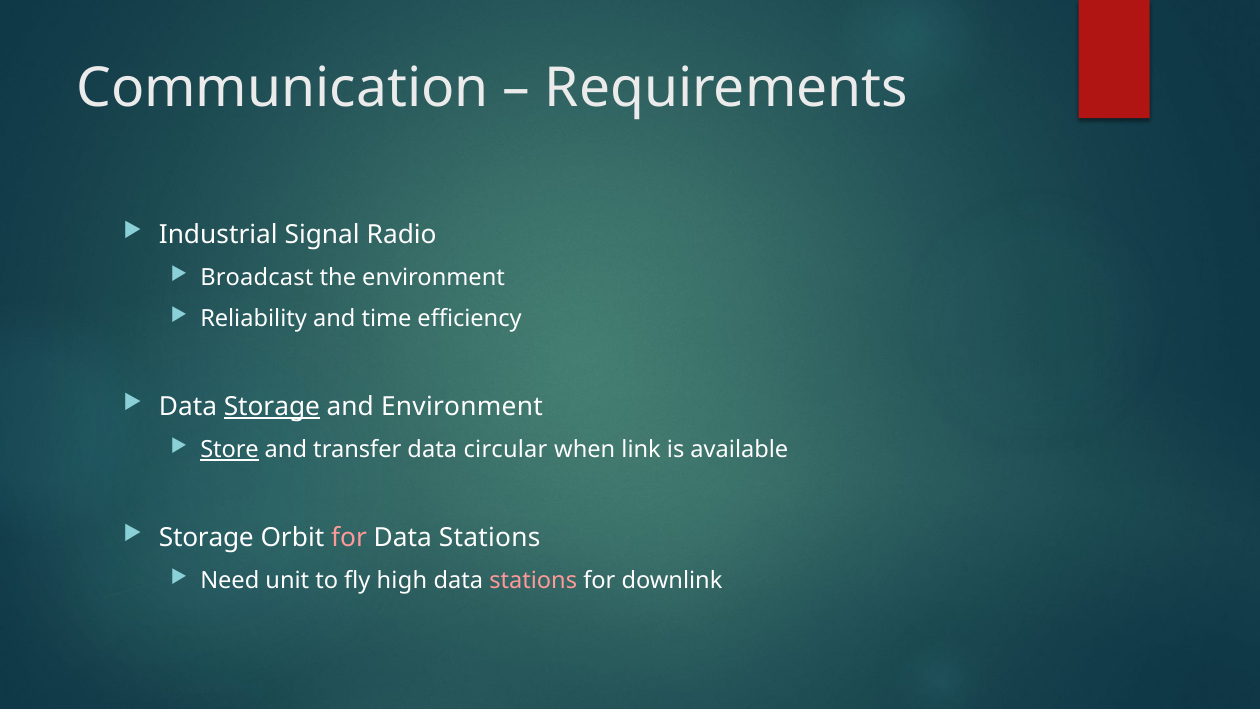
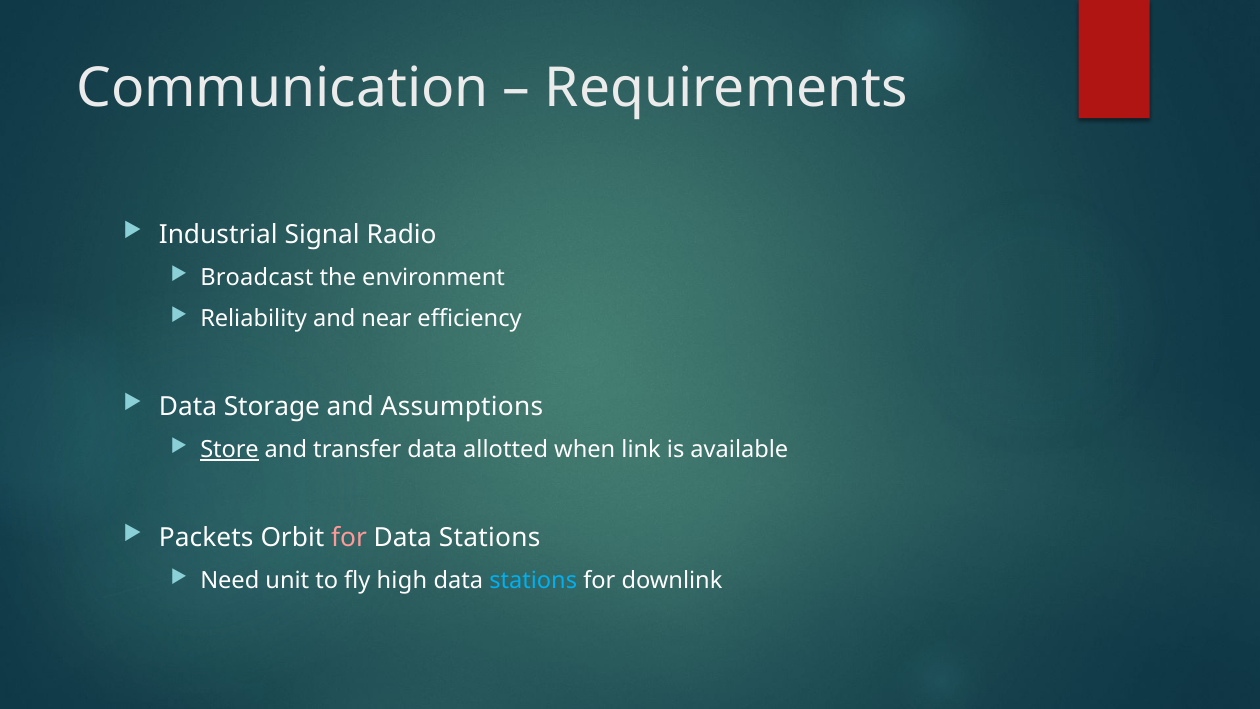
time: time -> near (387, 319)
Storage underline: present -> none (272, 407)
and Environment: Environment -> Assumptions (462, 407)
circular: circular -> allotted (506, 450)
Storage: Storage -> Packets (206, 538)
stations colour: pink -> light blue (533, 580)
